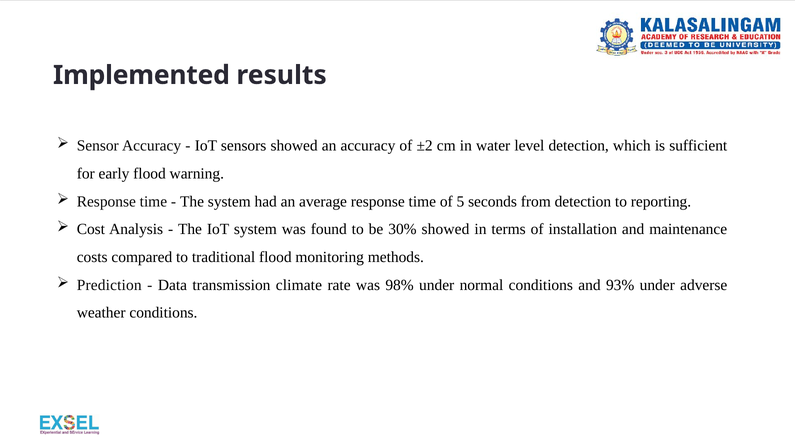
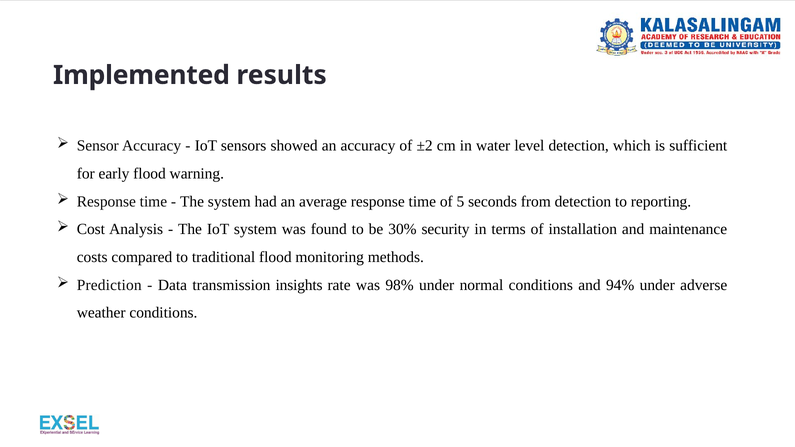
30% showed: showed -> security (446, 229)
climate: climate -> insights (299, 285)
93%: 93% -> 94% (620, 285)
